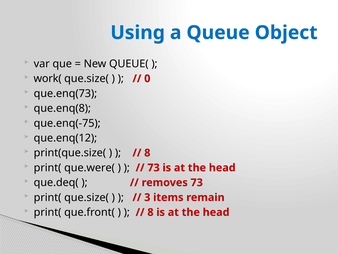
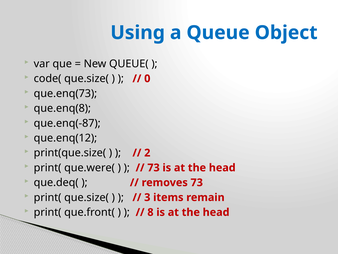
work(: work( -> code( (48, 78)
que.enq(-75: que.enq(-75 -> que.enq(-87 (67, 123)
8: 8 -> 2 (147, 153)
